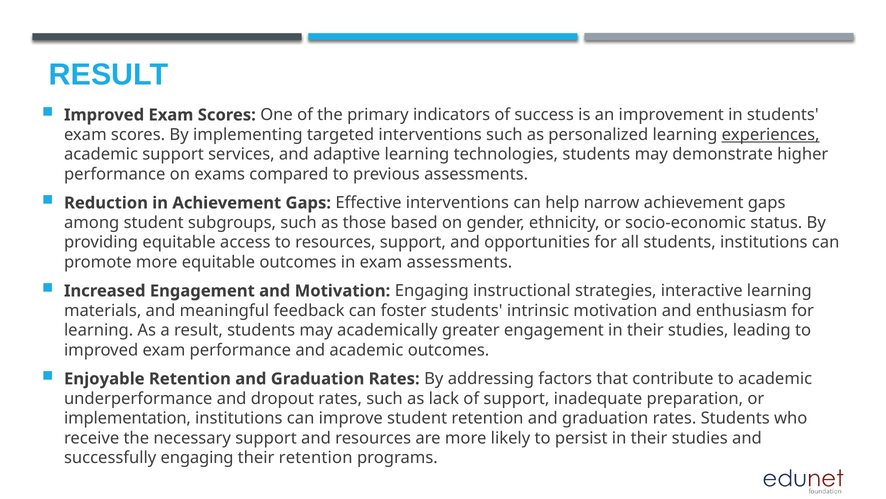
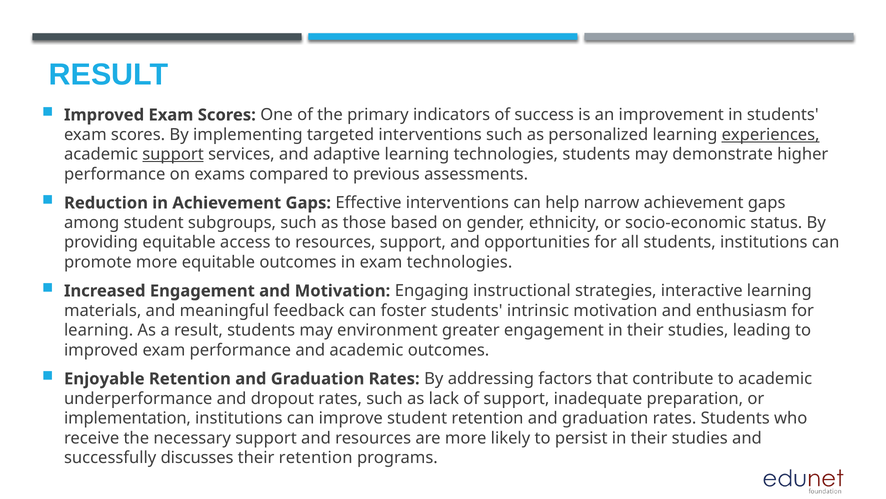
support underline: none -> present (173, 154)
exam assessments: assessments -> technologies (460, 262)
academically: academically -> environment (387, 330)
successfully engaging: engaging -> discusses (197, 457)
